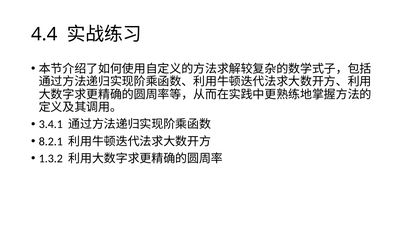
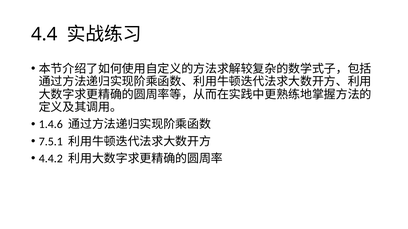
3.4.1: 3.4.1 -> 1.4.6 (51, 125)
8.2.1: 8.2.1 -> 7.5.1 (51, 142)
1.3.2: 1.3.2 -> 4.4.2 (51, 159)
